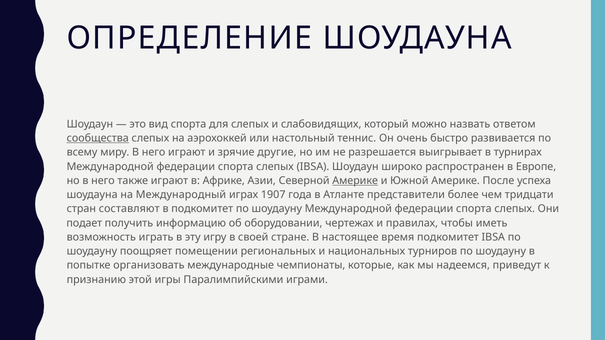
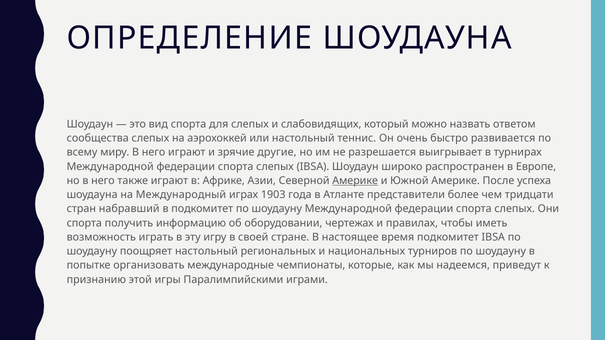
сообщества underline: present -> none (98, 138)
1907: 1907 -> 1903 (273, 195)
составляют: составляют -> набравший (129, 209)
подает: подает -> спорта (84, 223)
поощряет помещении: помещении -> настольный (206, 252)
